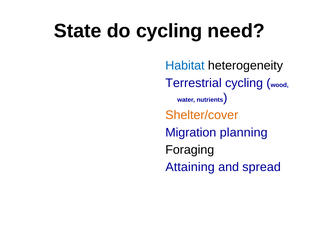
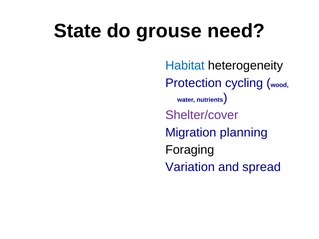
do cycling: cycling -> grouse (169, 31)
Terrestrial: Terrestrial -> Protection (194, 83)
Shelter/cover colour: orange -> purple (202, 115)
Attaining: Attaining -> Variation (190, 167)
